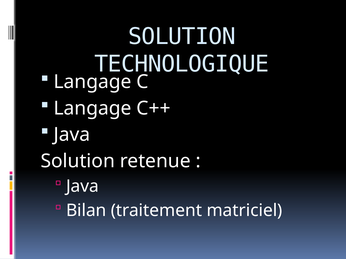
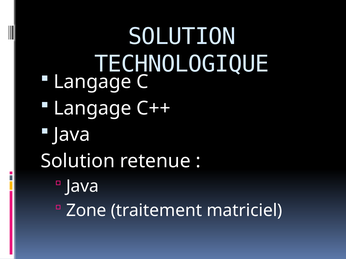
Bilan: Bilan -> Zone (86, 211)
